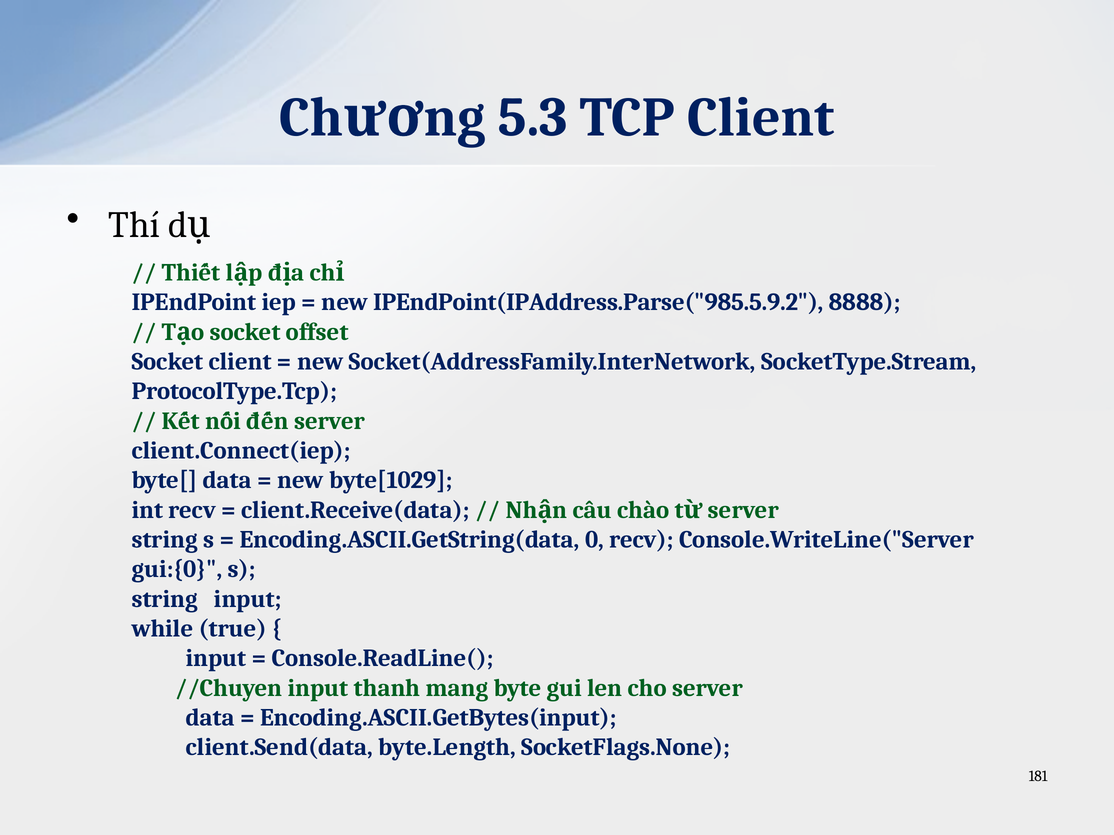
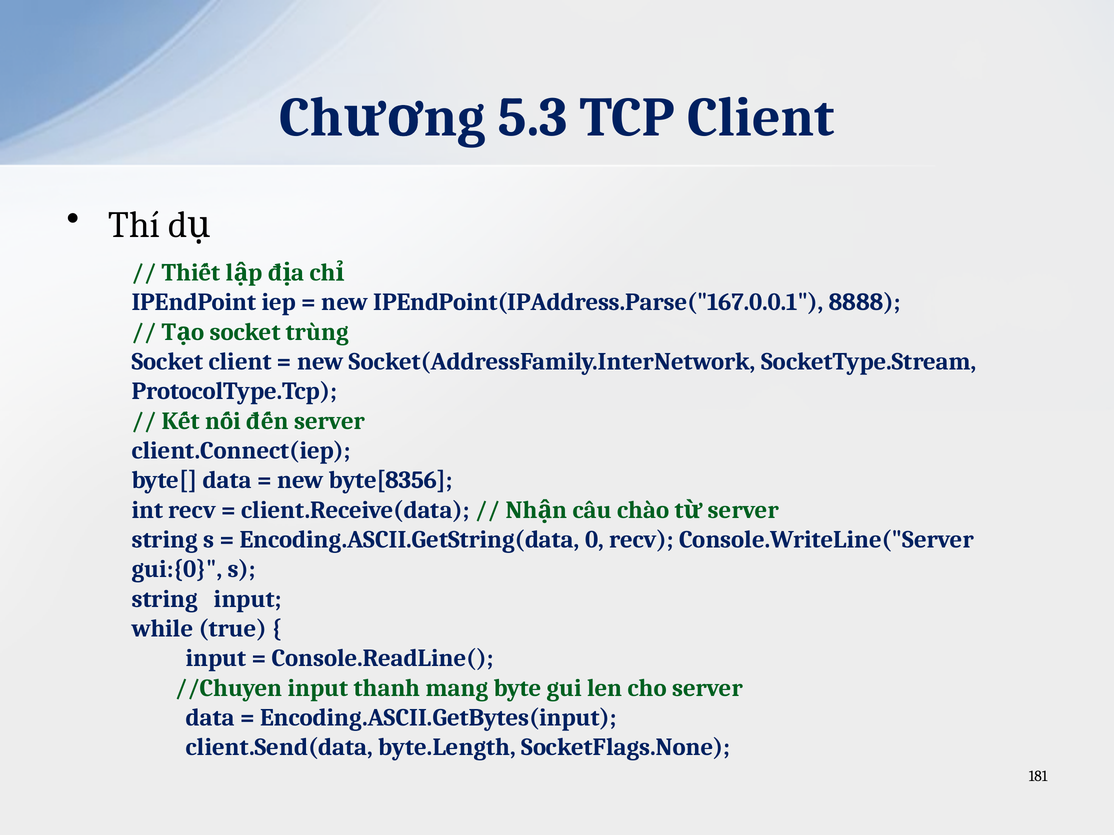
IPEndPoint(IPAddress.Parse("985.5.9.2: IPEndPoint(IPAddress.Parse("985.5.9.2 -> IPEndPoint(IPAddress.Parse("167.0.0.1 (598, 302)
offset: offset -> trùng (317, 332)
byte[1029: byte[1029 -> byte[8356 (391, 481)
